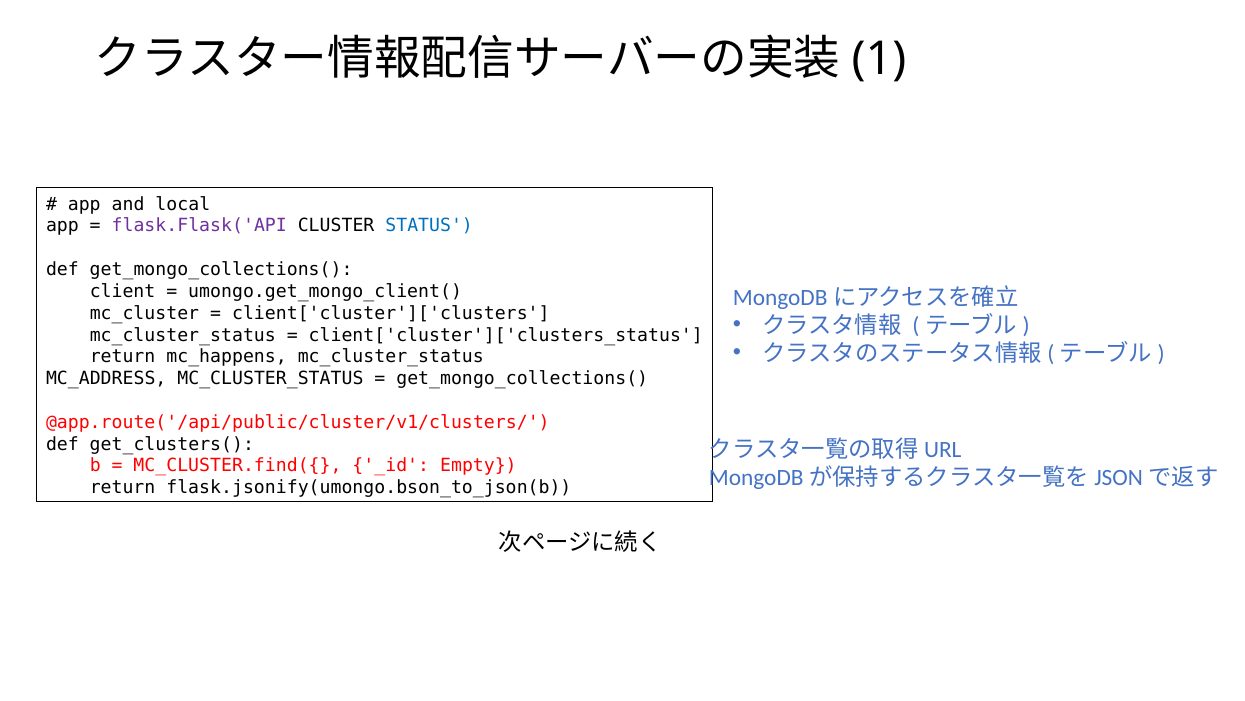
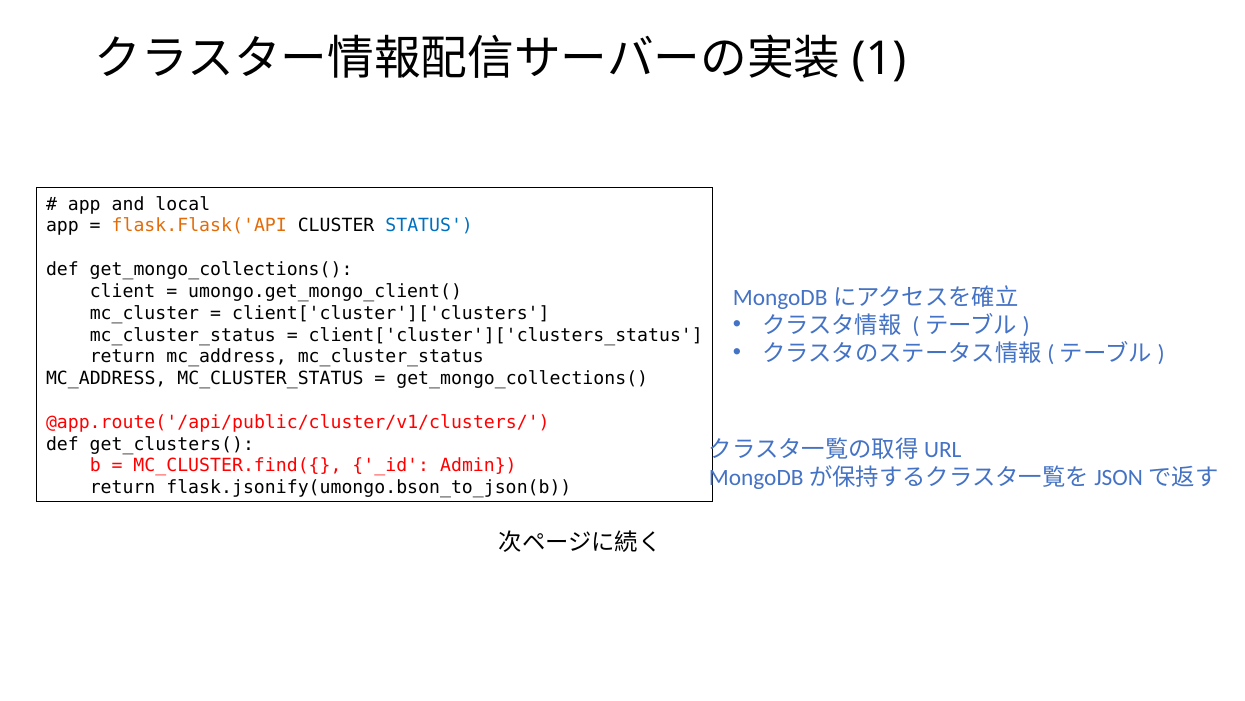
flask.Flask('API colour: purple -> orange (199, 226)
return mc_happens: mc_happens -> mc_address (227, 356)
Empty: Empty -> Admin (478, 465)
